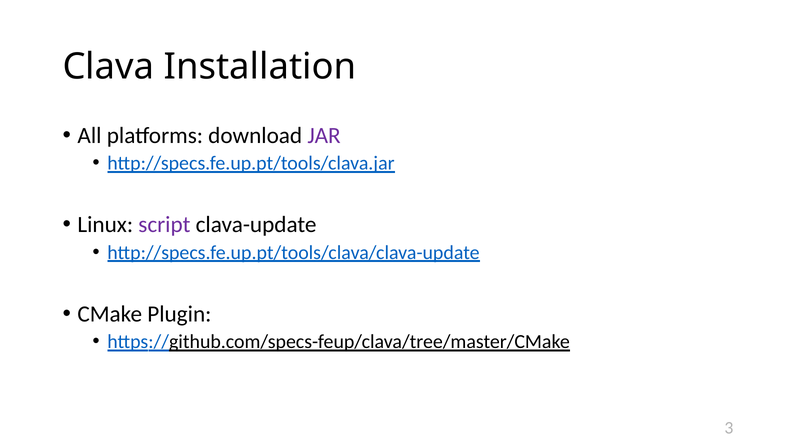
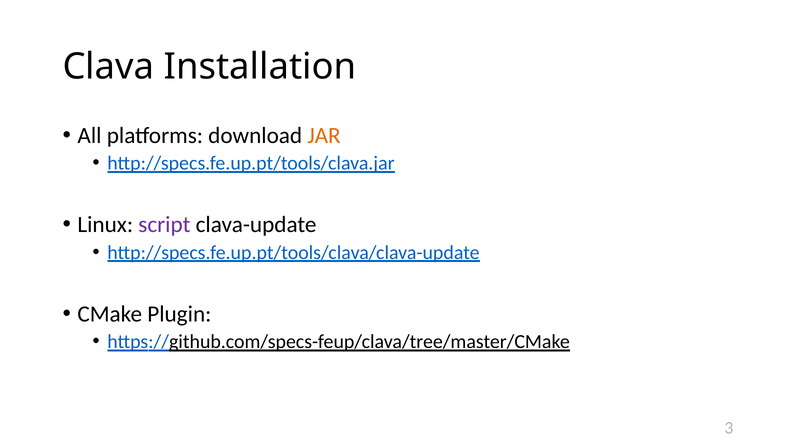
JAR colour: purple -> orange (324, 135)
